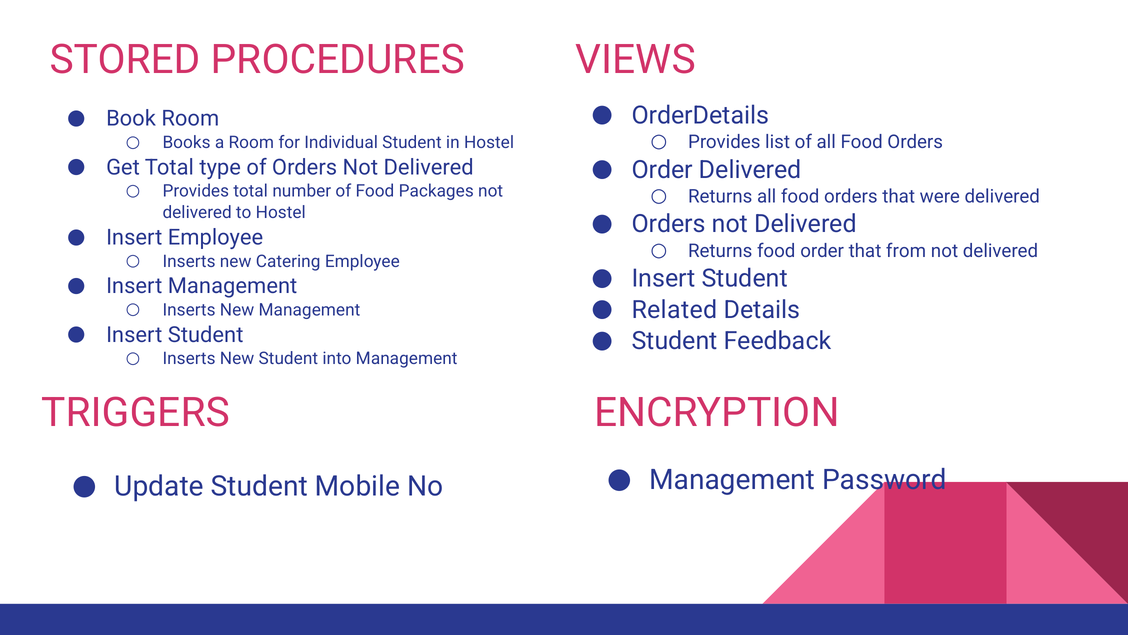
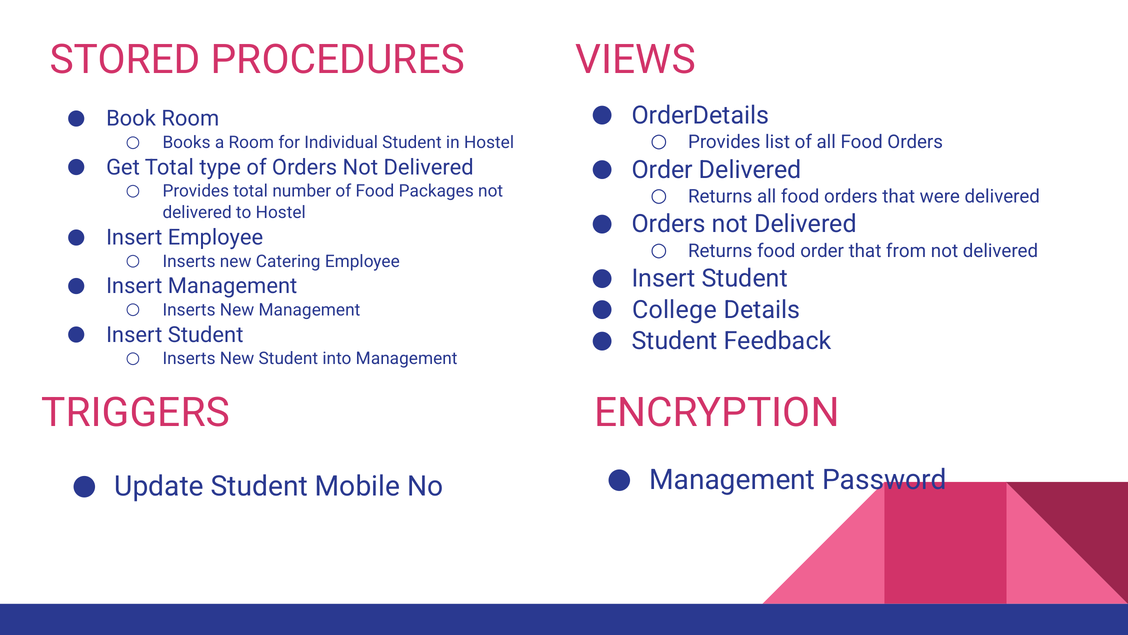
Related: Related -> College (675, 310)
